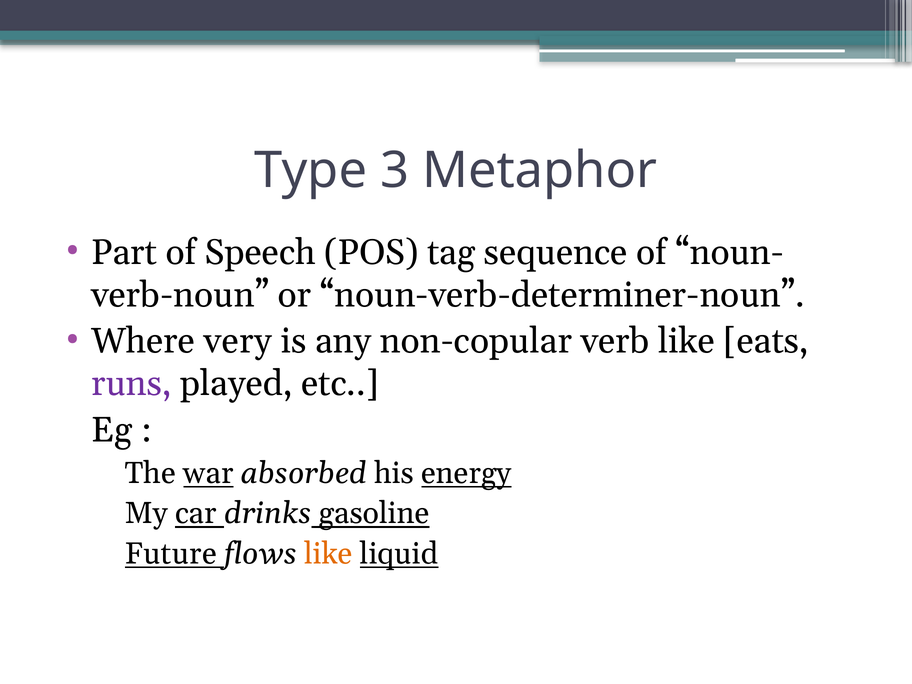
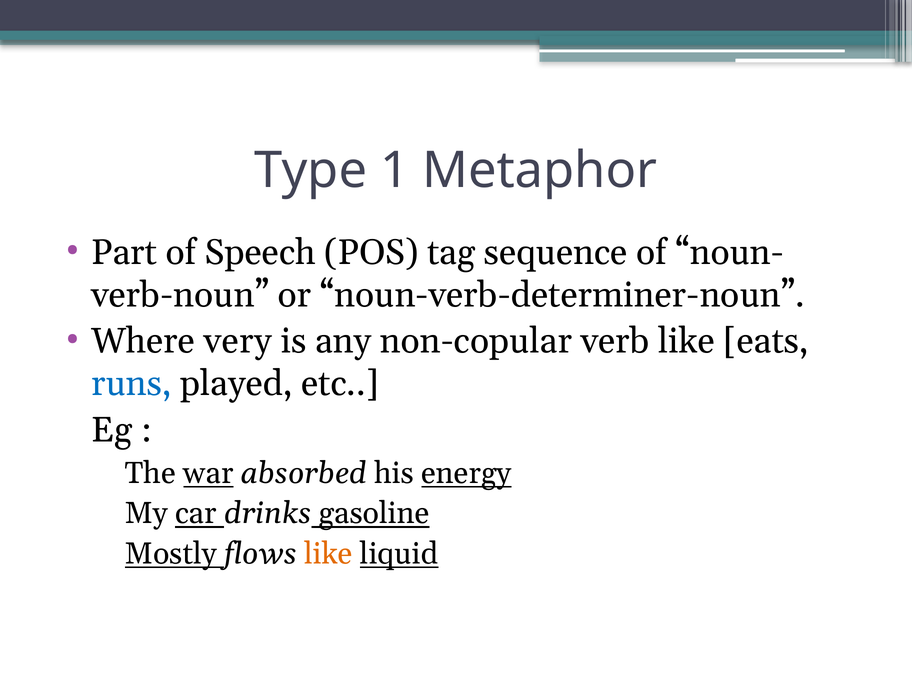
3: 3 -> 1 (395, 171)
runs colour: purple -> blue (131, 384)
Future: Future -> Mostly (171, 554)
